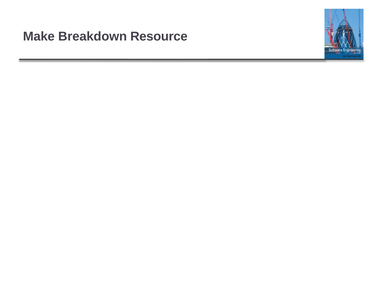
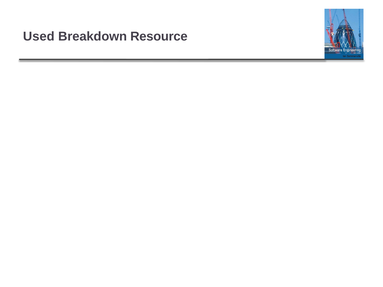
Make: Make -> Used (39, 36)
